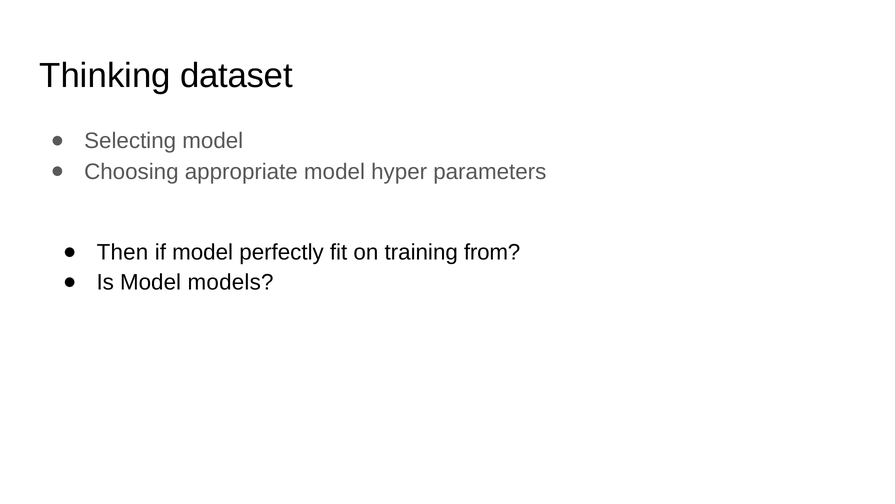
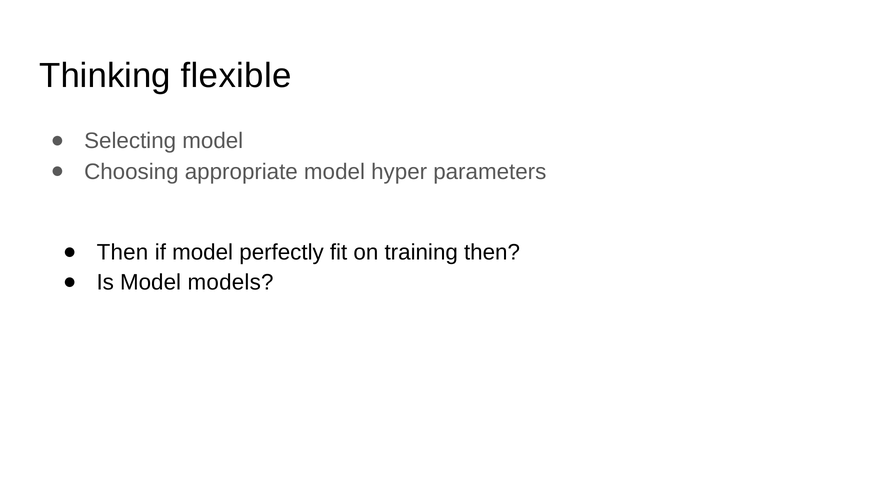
dataset: dataset -> flexible (236, 76)
training from: from -> then (492, 252)
